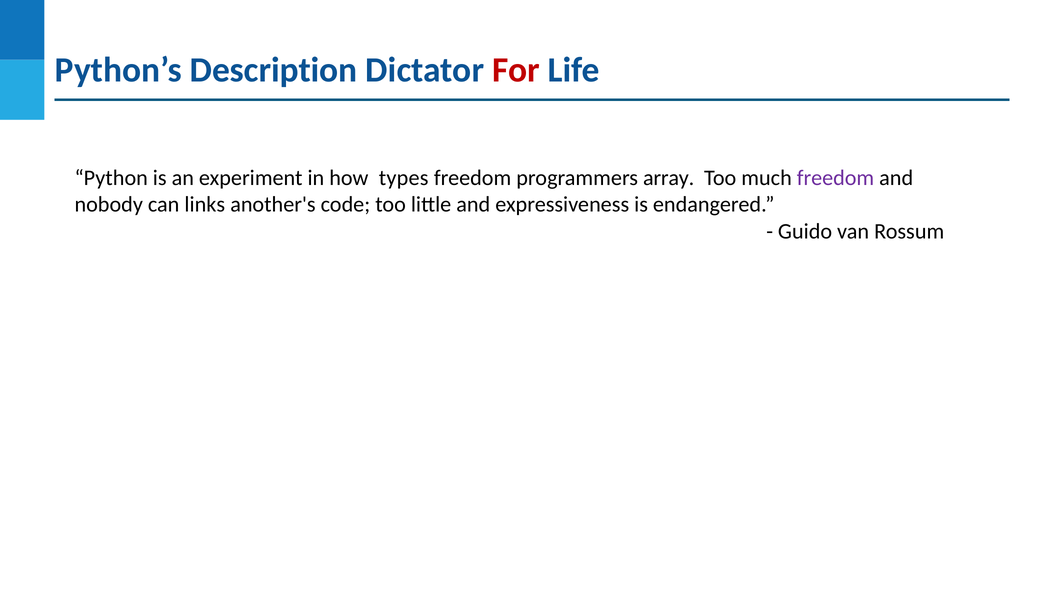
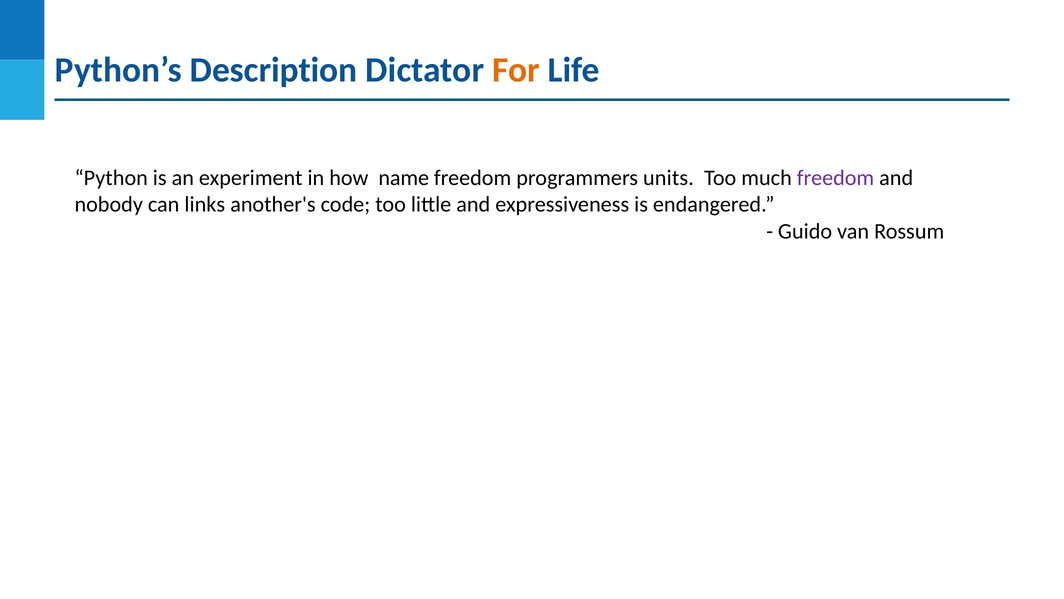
For colour: red -> orange (516, 70)
types: types -> name (404, 178)
array: array -> units (668, 178)
